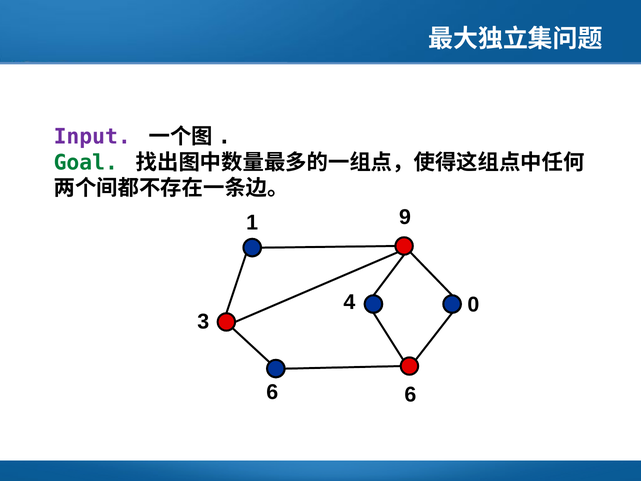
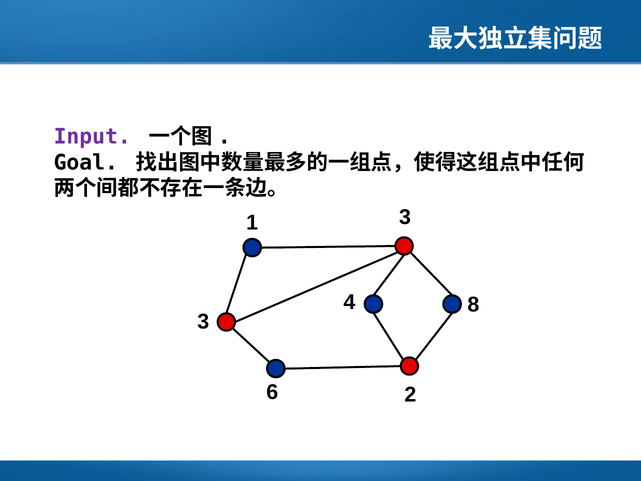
Goal colour: green -> black (86, 162)
1 9: 9 -> 3 (405, 217)
0: 0 -> 8 (473, 304)
6 6: 6 -> 2 (410, 394)
